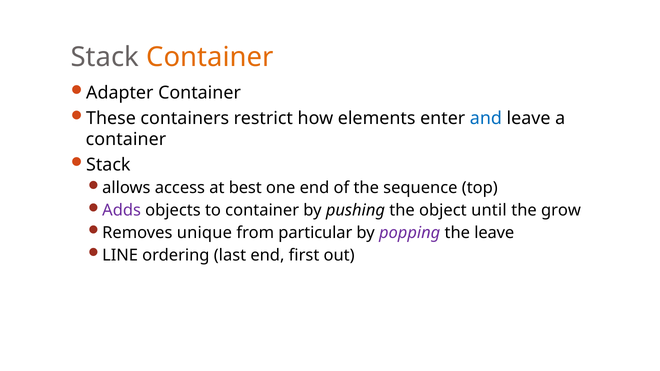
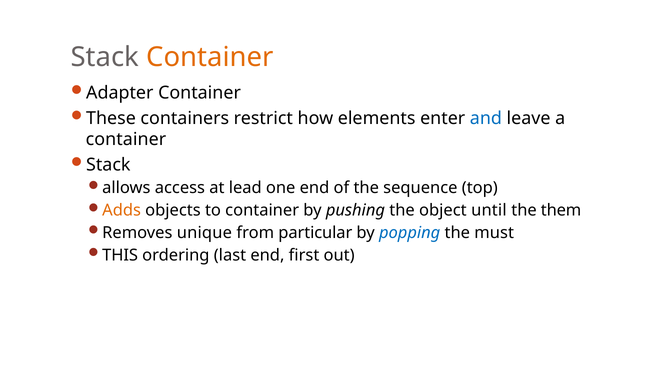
best: best -> lead (245, 188)
Adds colour: purple -> orange (122, 211)
grow: grow -> them (561, 211)
popping colour: purple -> blue (410, 233)
the leave: leave -> must (494, 233)
LINE: LINE -> THIS (120, 255)
